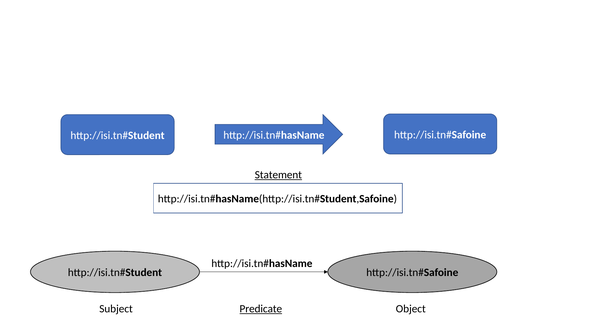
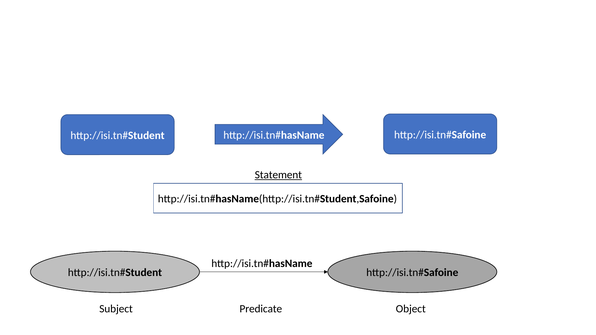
Predicate underline: present -> none (261, 309)
